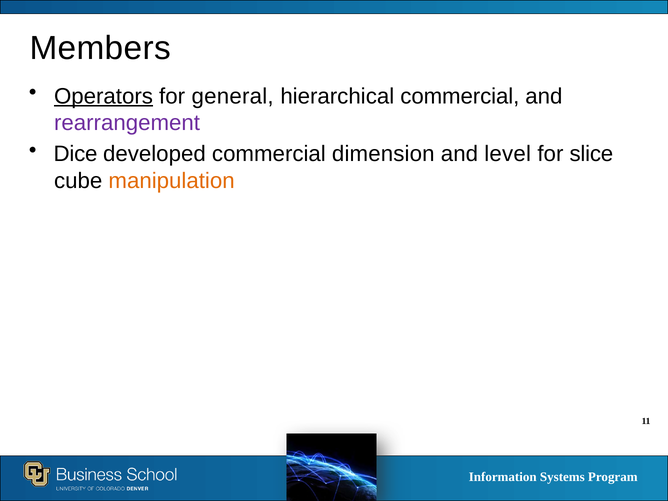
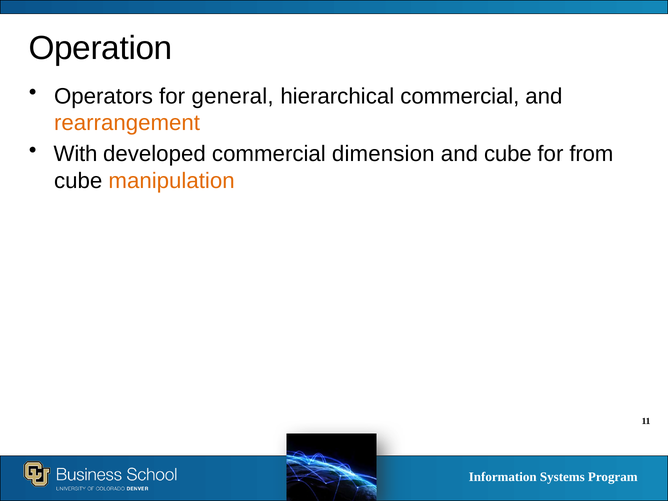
Members: Members -> Operation (100, 48)
Operators underline: present -> none (103, 96)
rearrangement colour: purple -> orange (127, 123)
Dice: Dice -> With (76, 154)
and level: level -> cube (508, 154)
slice: slice -> from (591, 154)
